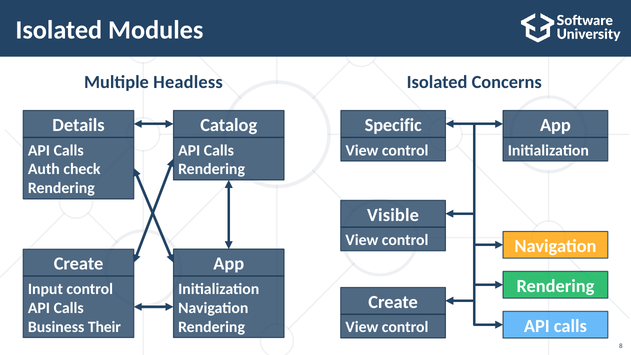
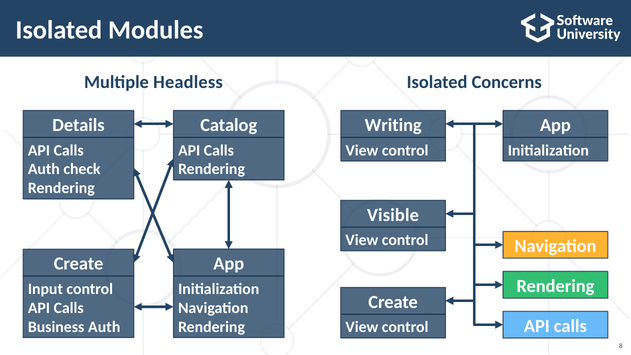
Specific: Specific -> Writing (393, 125)
Business Their: Their -> Auth (104, 327)
